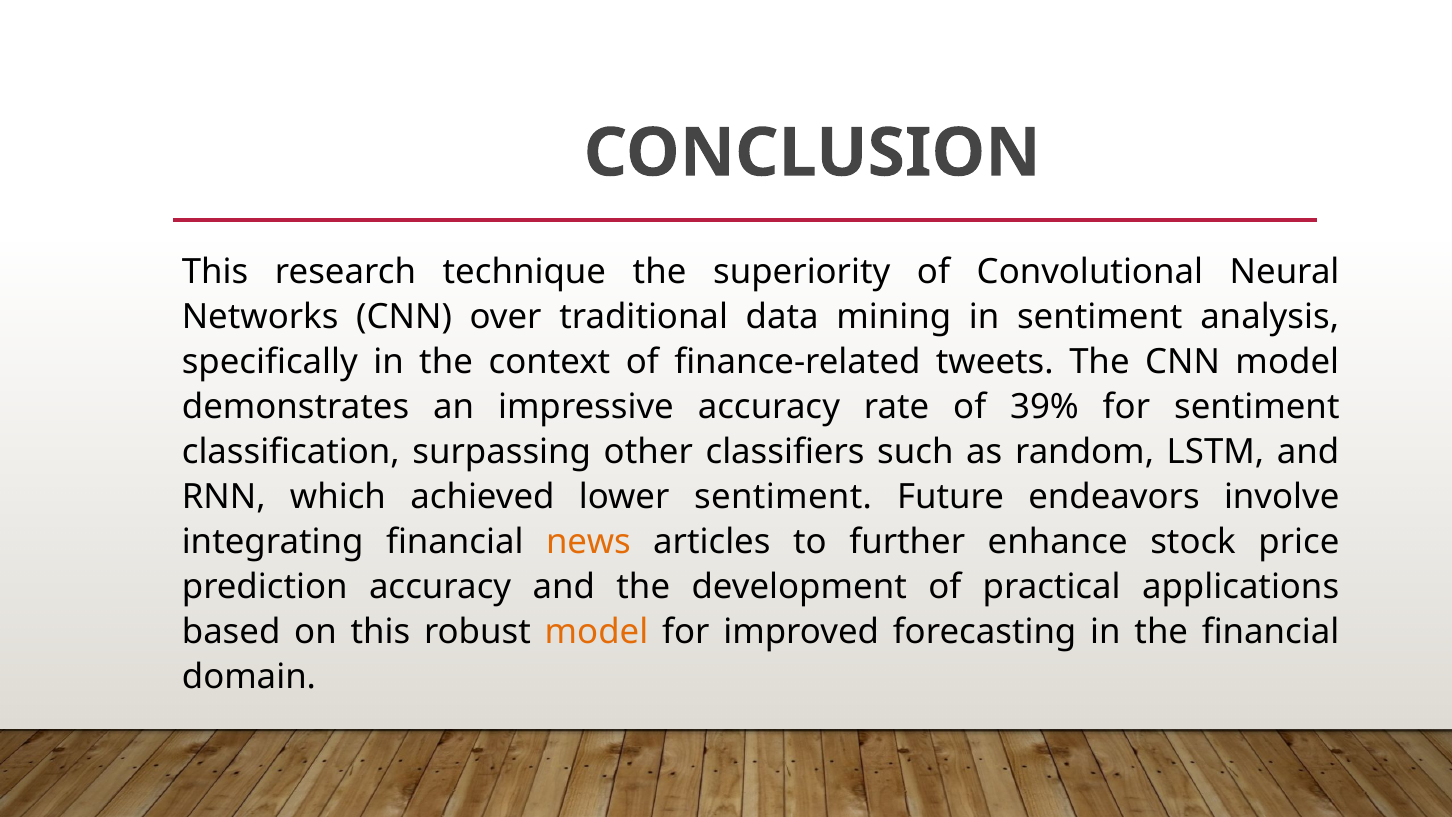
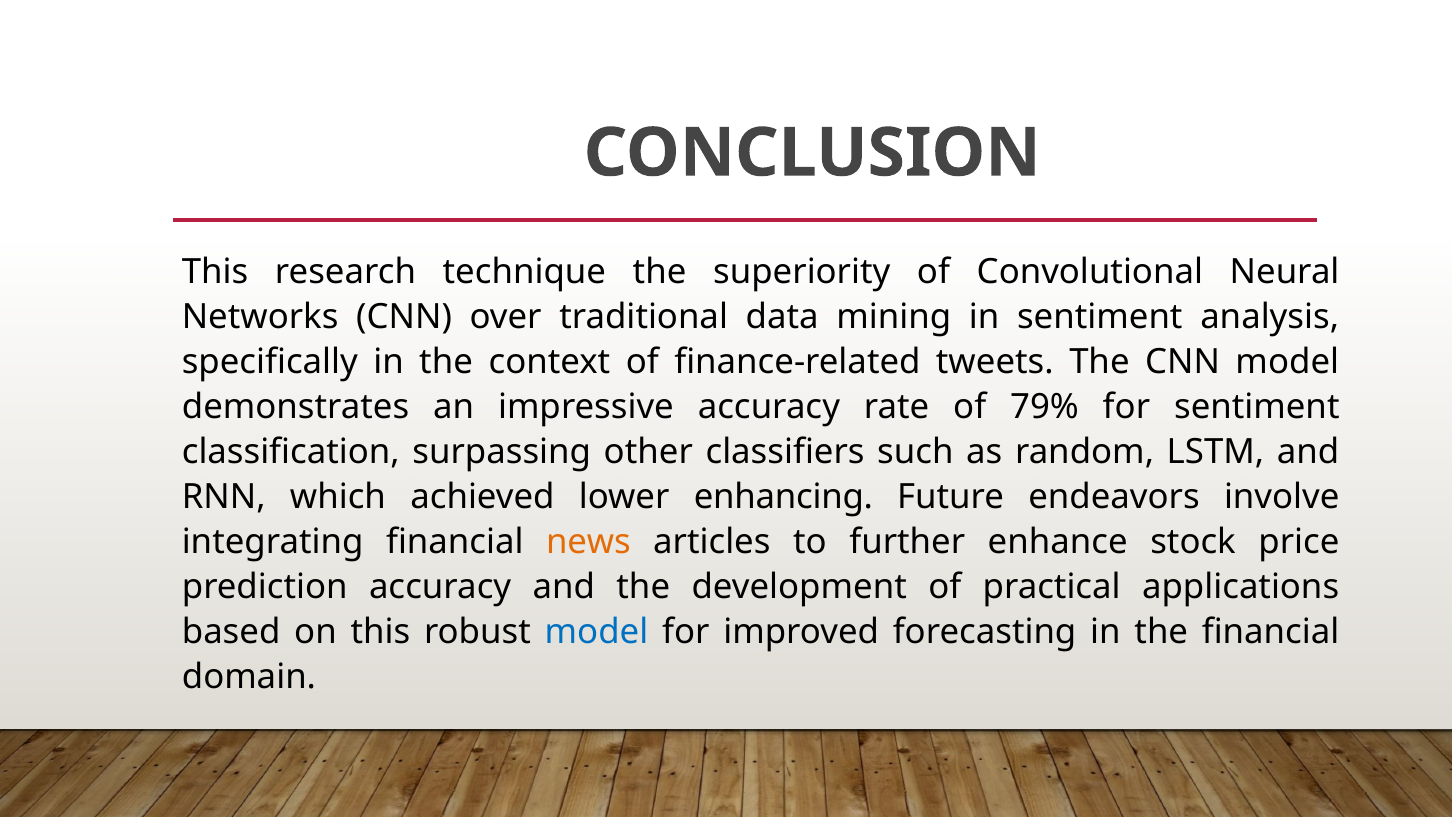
39%: 39% -> 79% (1044, 407)
lower sentiment: sentiment -> enhancing (783, 497)
model colour: orange -> blue (596, 632)
